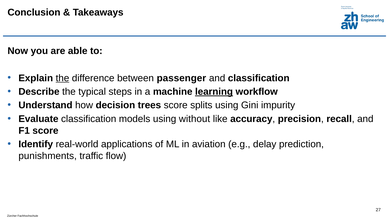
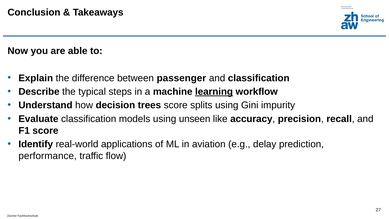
the underline: present -> none (62, 78)
without: without -> unseen (195, 119)
punishments: punishments -> performance (48, 156)
